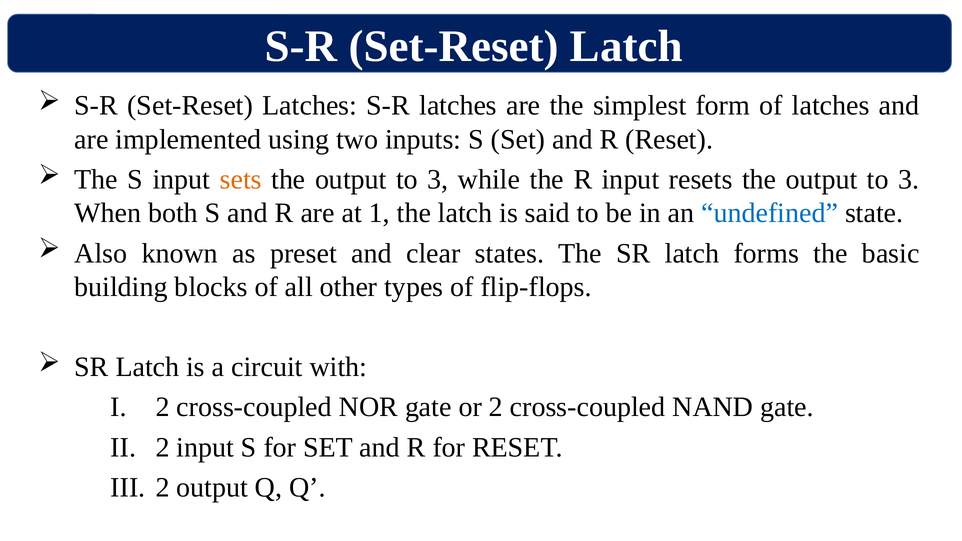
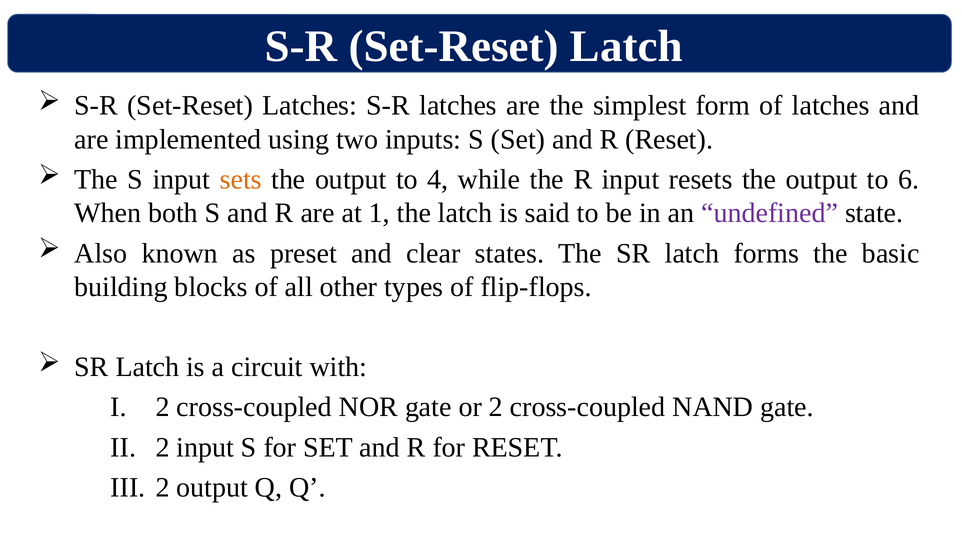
3: 3 -> 4 (438, 180)
3: 3 -> 6 (909, 180)
undefined colour: blue -> purple (770, 213)
